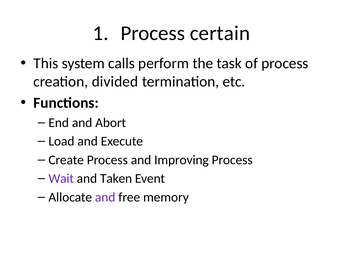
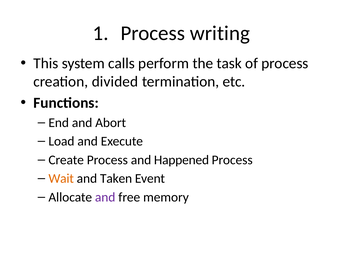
certain: certain -> writing (220, 33)
Improving: Improving -> Happened (182, 160)
Wait colour: purple -> orange (61, 179)
